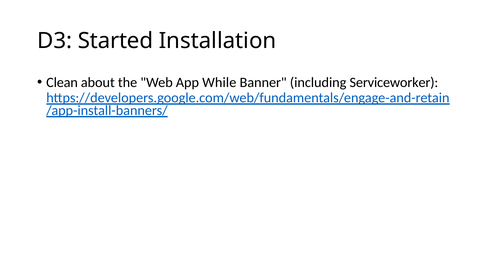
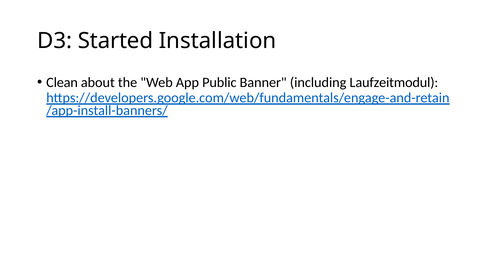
While: While -> Public (219, 82)
Serviceworker: Serviceworker -> Laufzeitmodul (394, 82)
